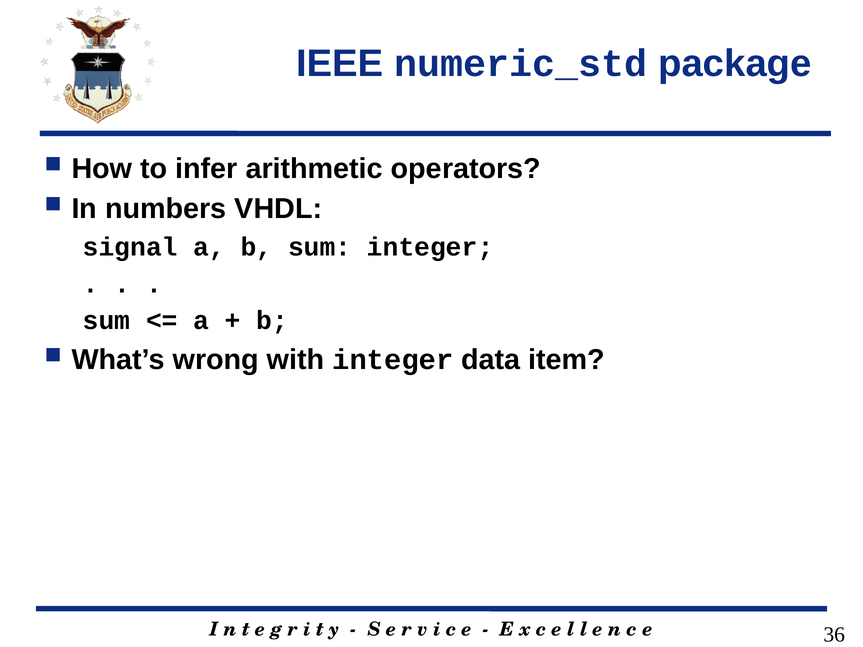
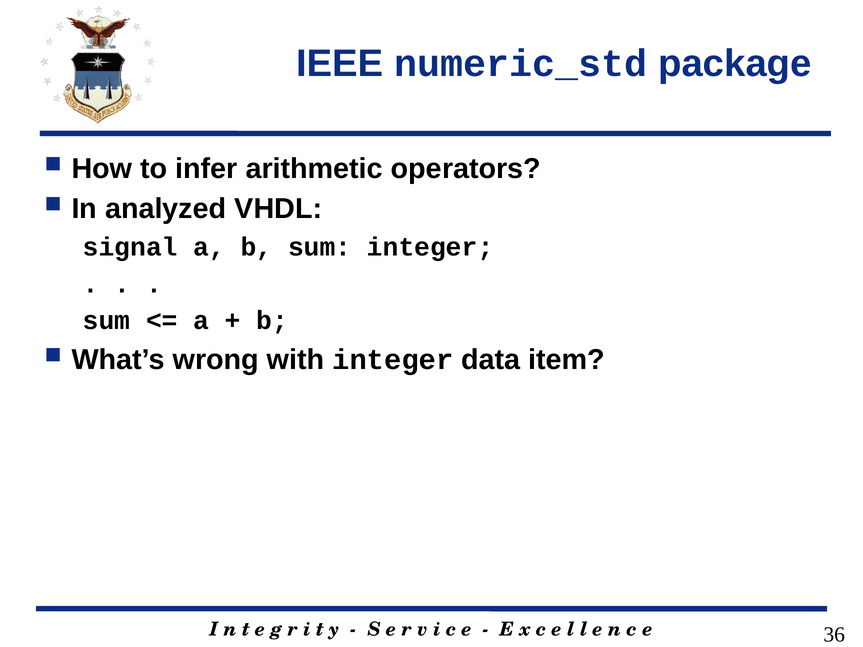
numbers: numbers -> analyzed (166, 209)
